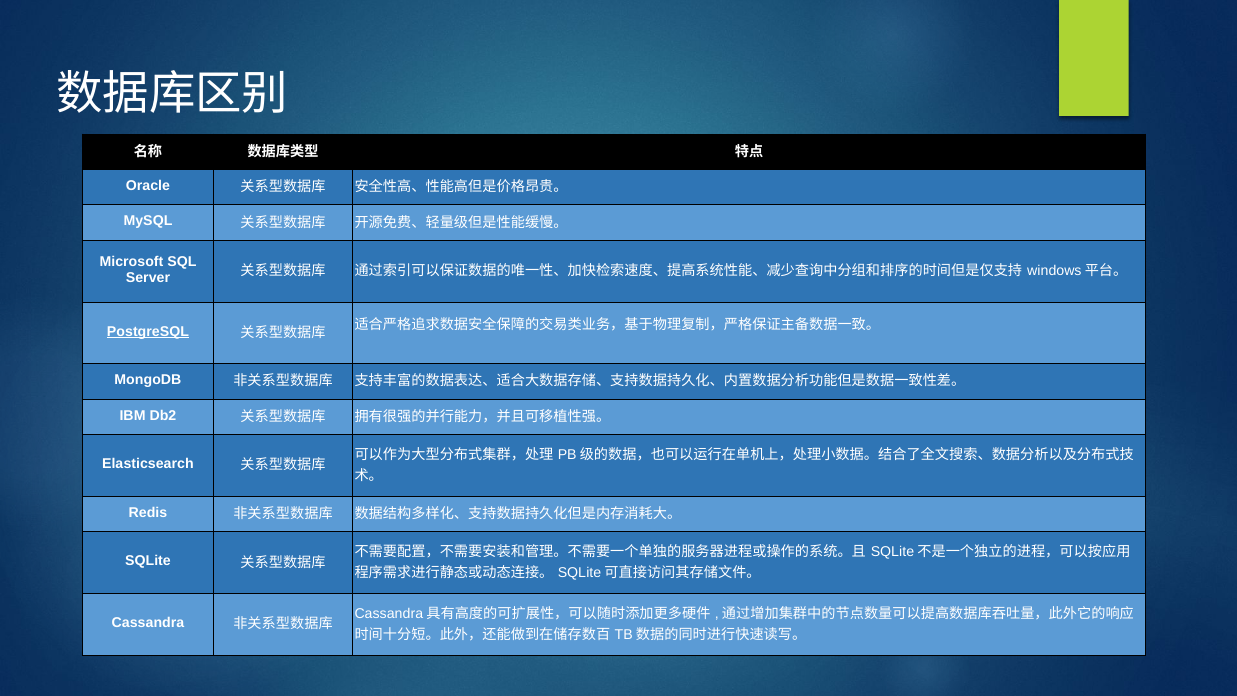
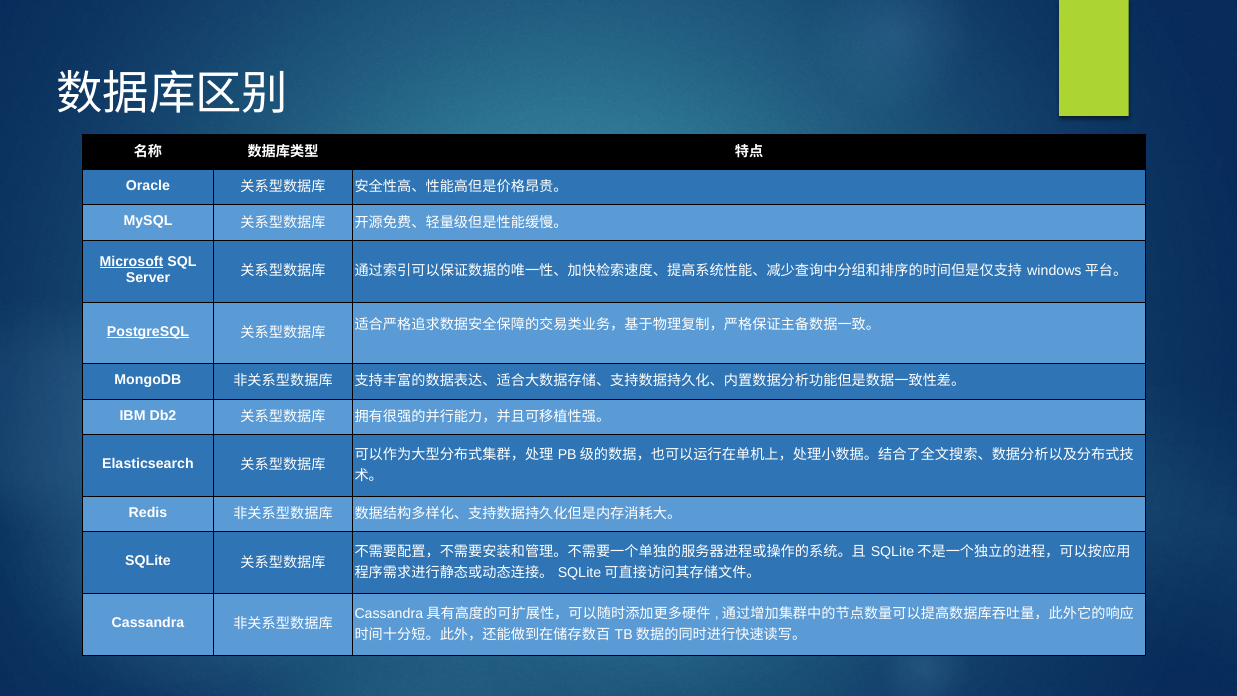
Microsoft underline: none -> present (131, 262)
